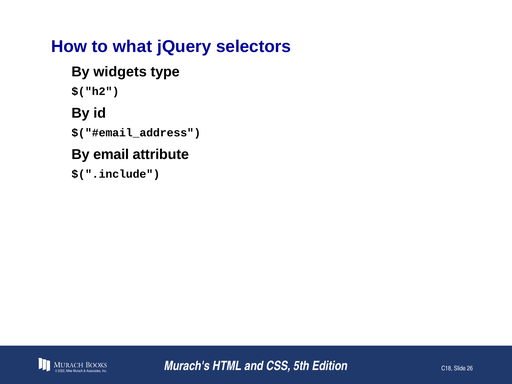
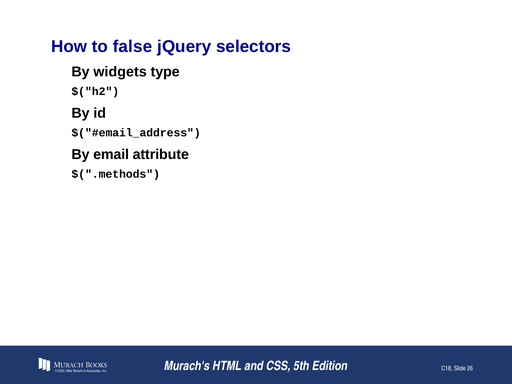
what: what -> false (133, 47)
$(".include: $(".include -> $(".methods (116, 174)
